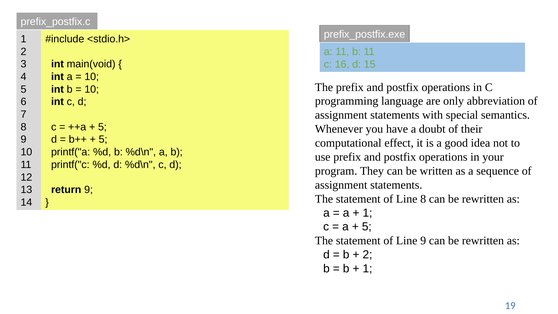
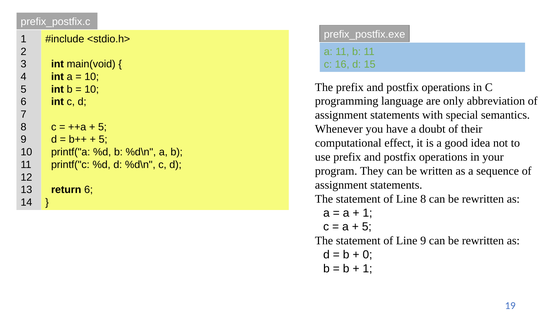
return 9: 9 -> 6 (89, 190)
2: 2 -> 0 (367, 255)
